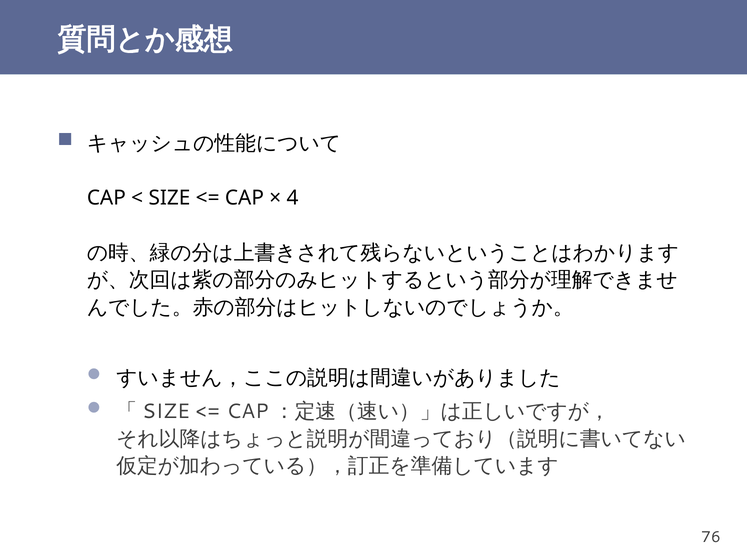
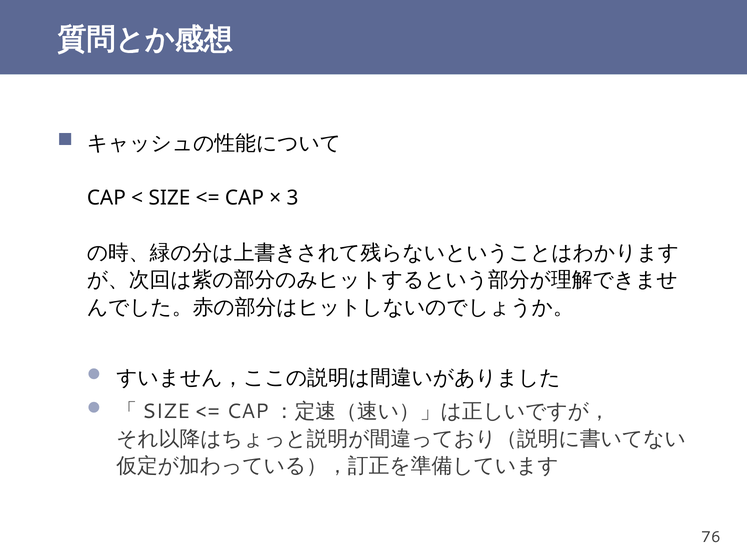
4: 4 -> 3 (293, 198)
